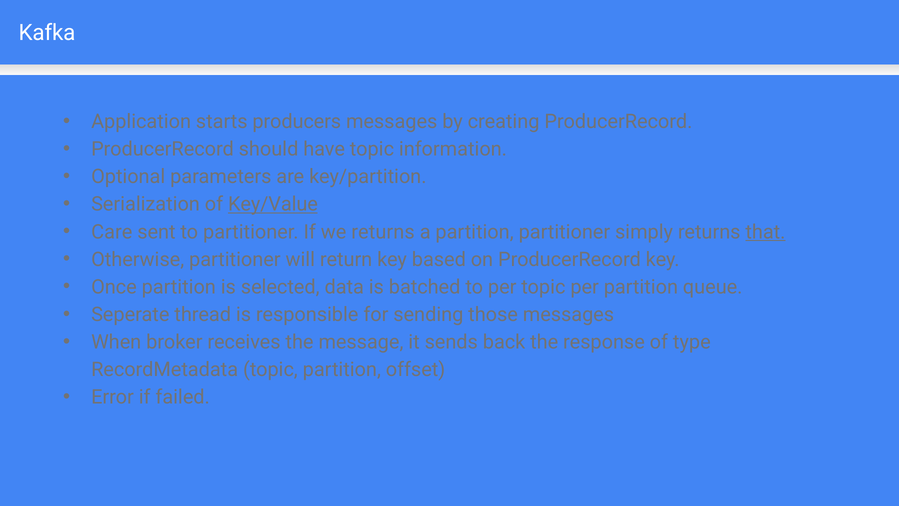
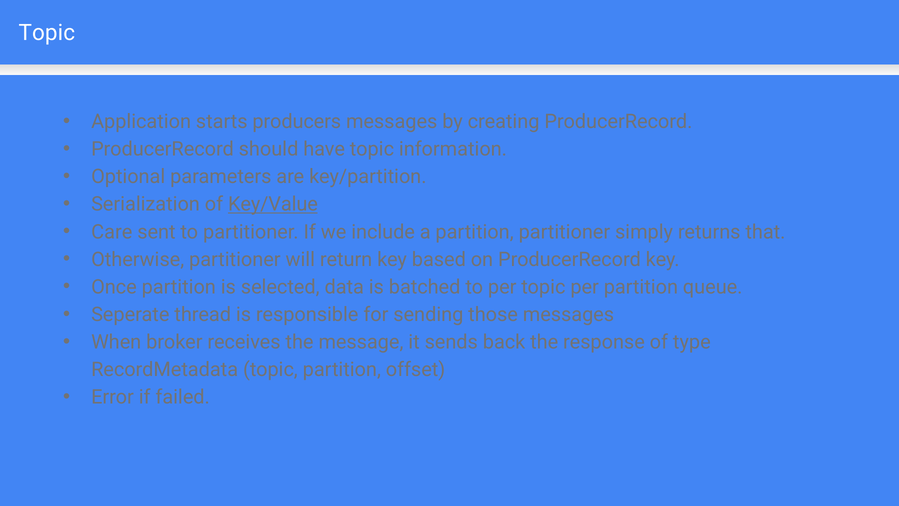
Kafka: Kafka -> Topic (47, 33)
we returns: returns -> include (383, 232)
that underline: present -> none (765, 232)
